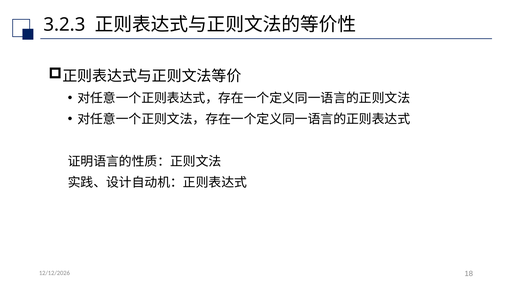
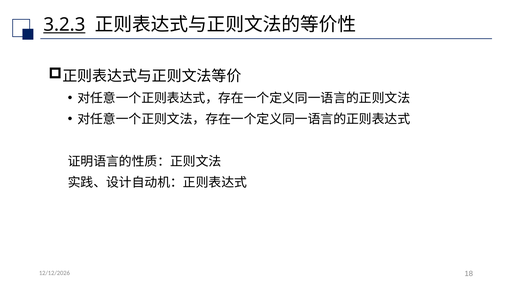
3.2.3 underline: none -> present (64, 25)
